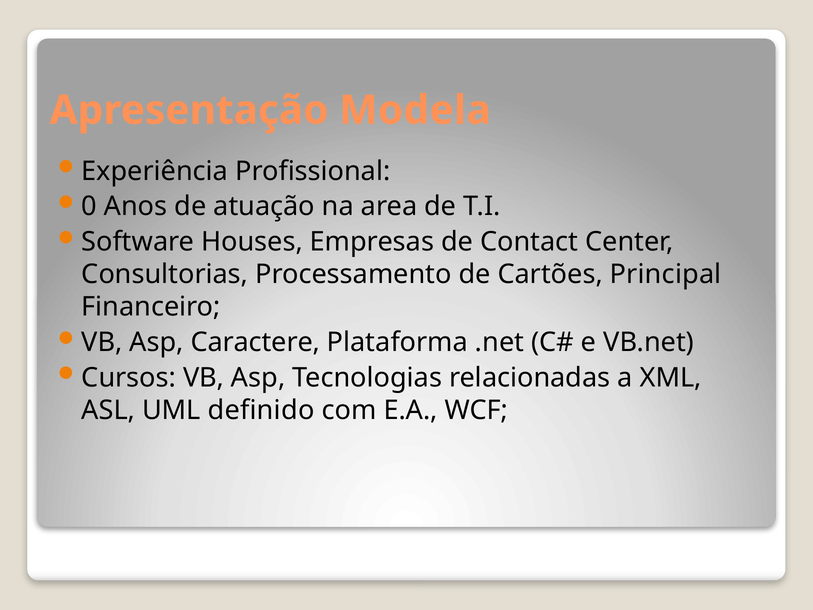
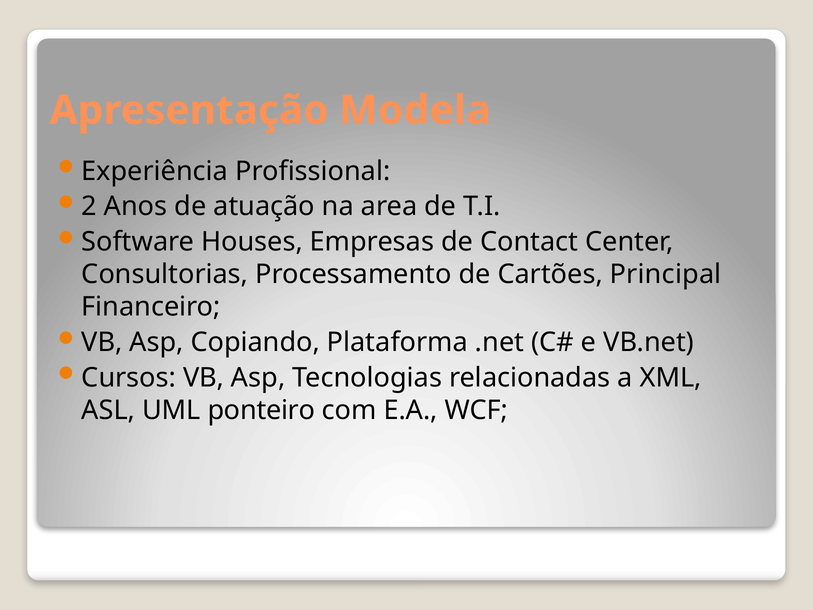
0: 0 -> 2 (89, 206)
Caractere: Caractere -> Copiando (255, 342)
definido: definido -> ponteiro (261, 410)
